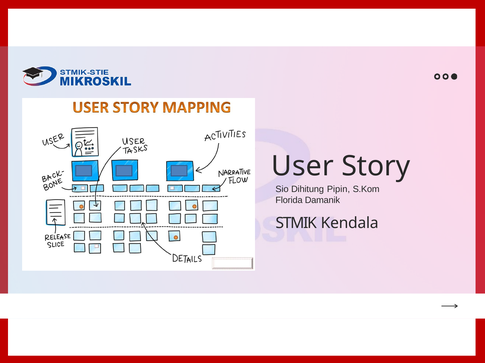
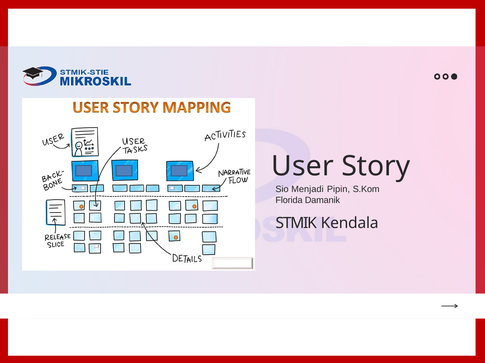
Dihitung: Dihitung -> Menjadi (307, 190)
